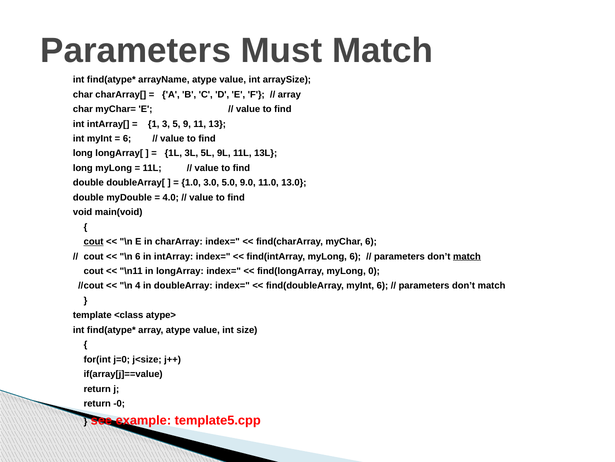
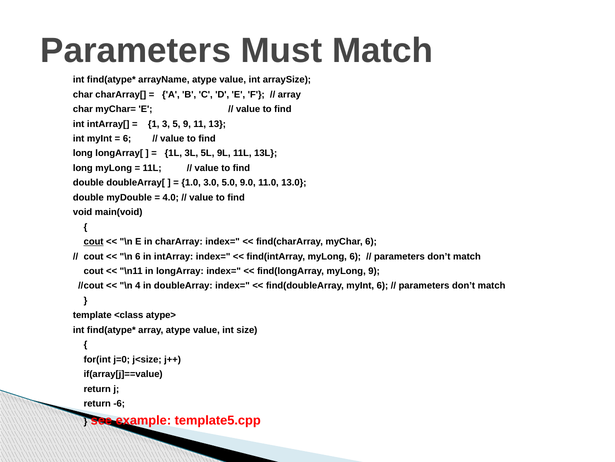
match underline: present -> none (467, 256)
myLong 0: 0 -> 9 (374, 271)
-0: -0 -> -6 (119, 403)
